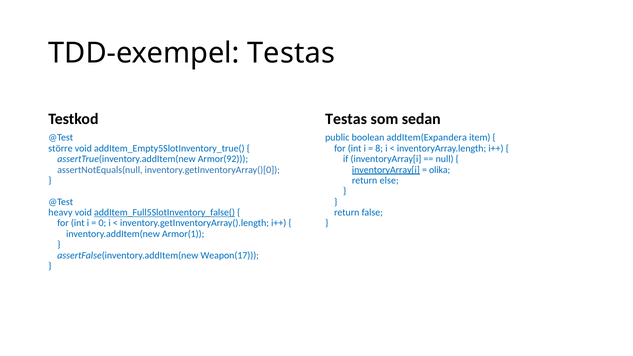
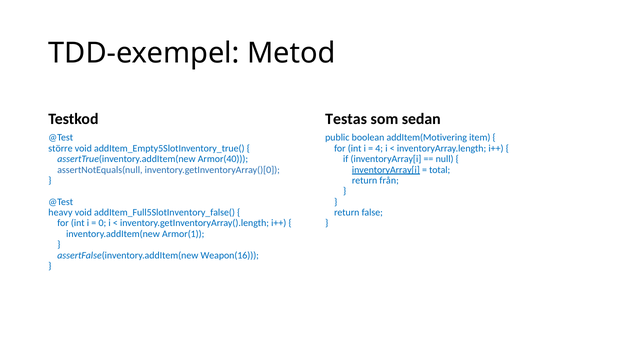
TDD-exempel Testas: Testas -> Metod (291, 53)
addItem(Expandera: addItem(Expandera -> addItem(Motivering (427, 138)
8: 8 -> 4 (379, 148)
Armor(92: Armor(92 -> Armor(40 (223, 159)
olika: olika -> total (440, 170)
else: else -> från (389, 180)
addItem_Full5SlotInventory_false( underline: present -> none (165, 213)
Weapon(17: Weapon(17 -> Weapon(16 (230, 255)
